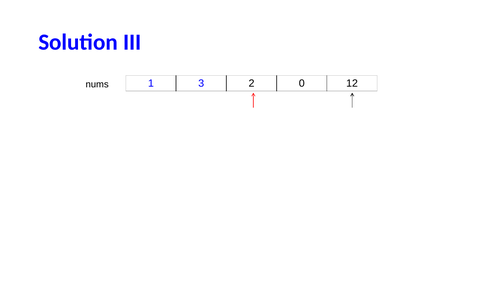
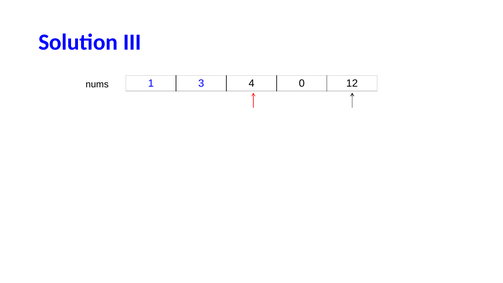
2: 2 -> 4 (252, 83)
